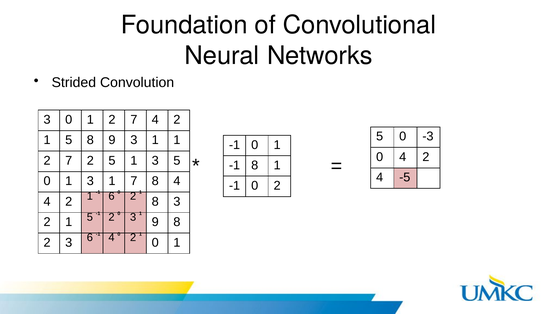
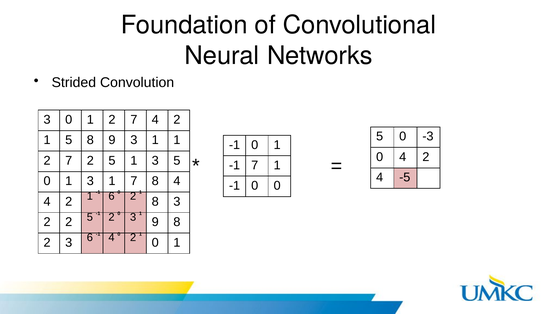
-1 8: 8 -> 7 (255, 165)
-1 0 2: 2 -> 0 (277, 185)
1: 1 -> 2 (69, 222)
